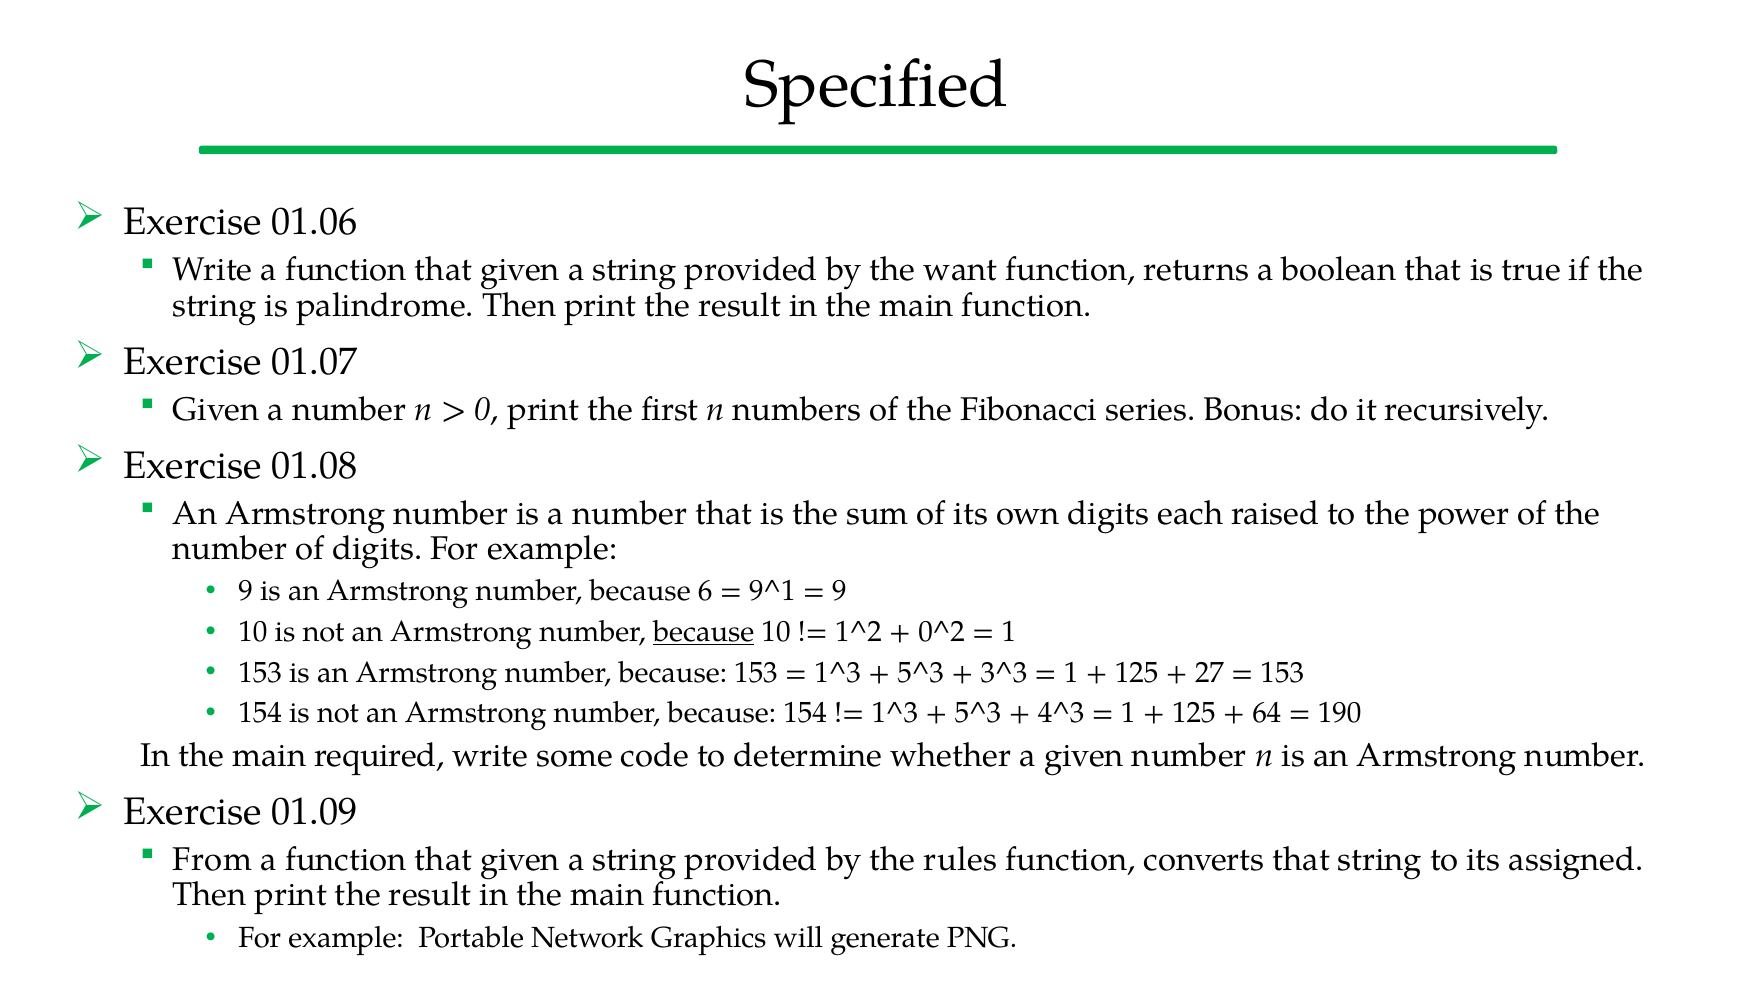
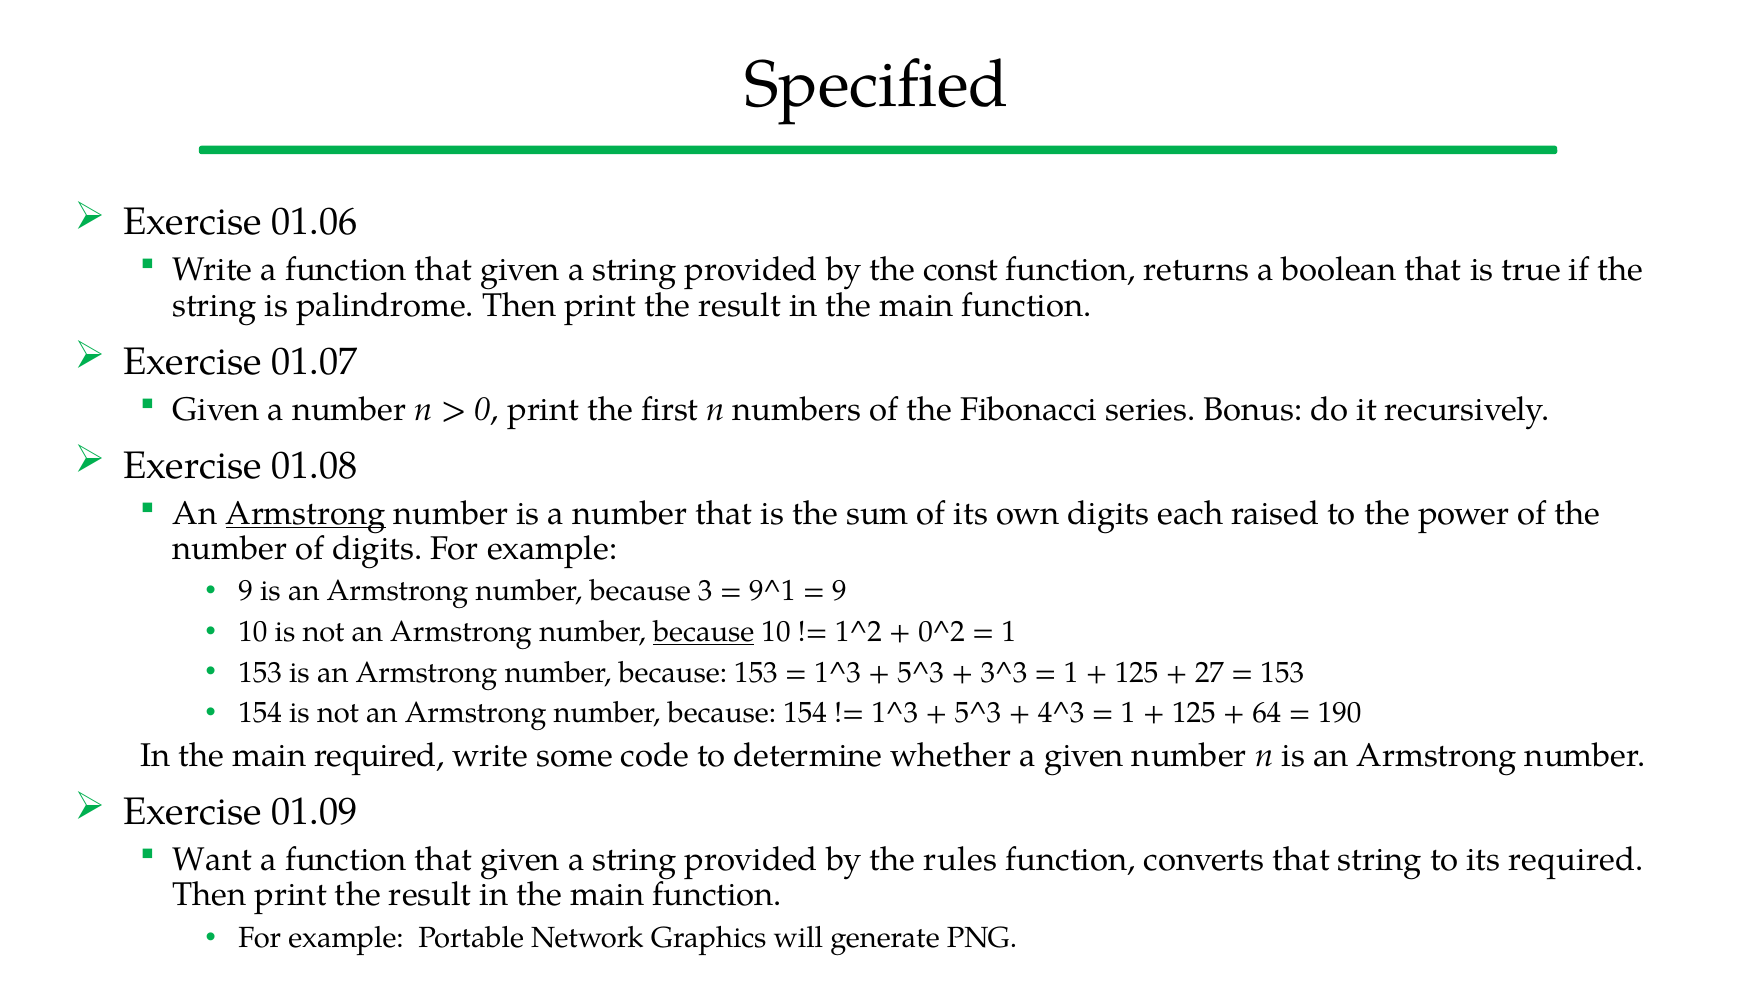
want: want -> const (961, 270)
Armstrong underline: none -> present (306, 513)
6: 6 -> 3 (705, 591)
From: From -> Want (213, 859)
its assigned: assigned -> required (1576, 859)
